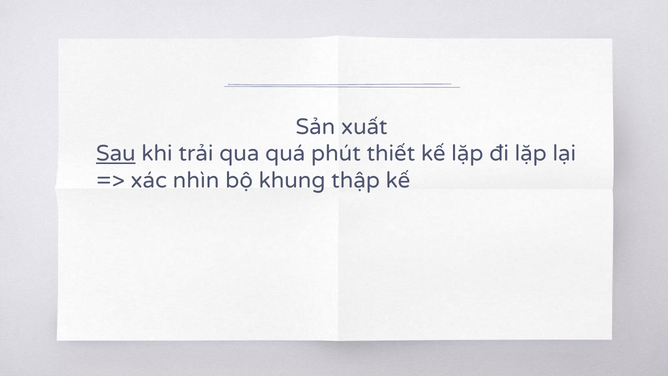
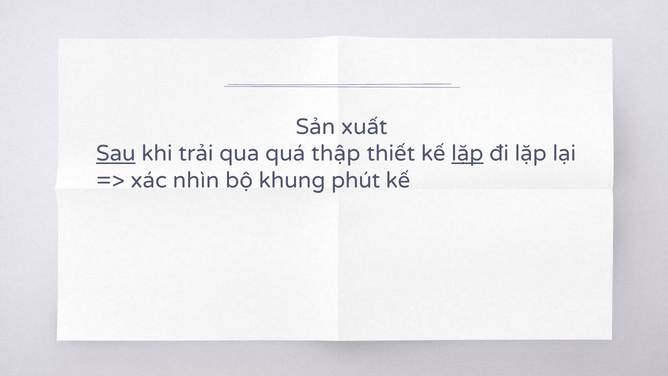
phút: phút -> thập (336, 153)
lặp underline: none -> present (467, 153)
thập: thập -> phút (356, 180)
